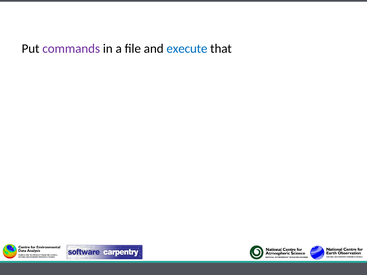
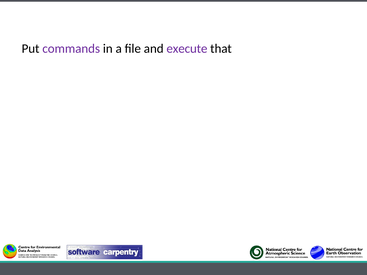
execute colour: blue -> purple (187, 49)
